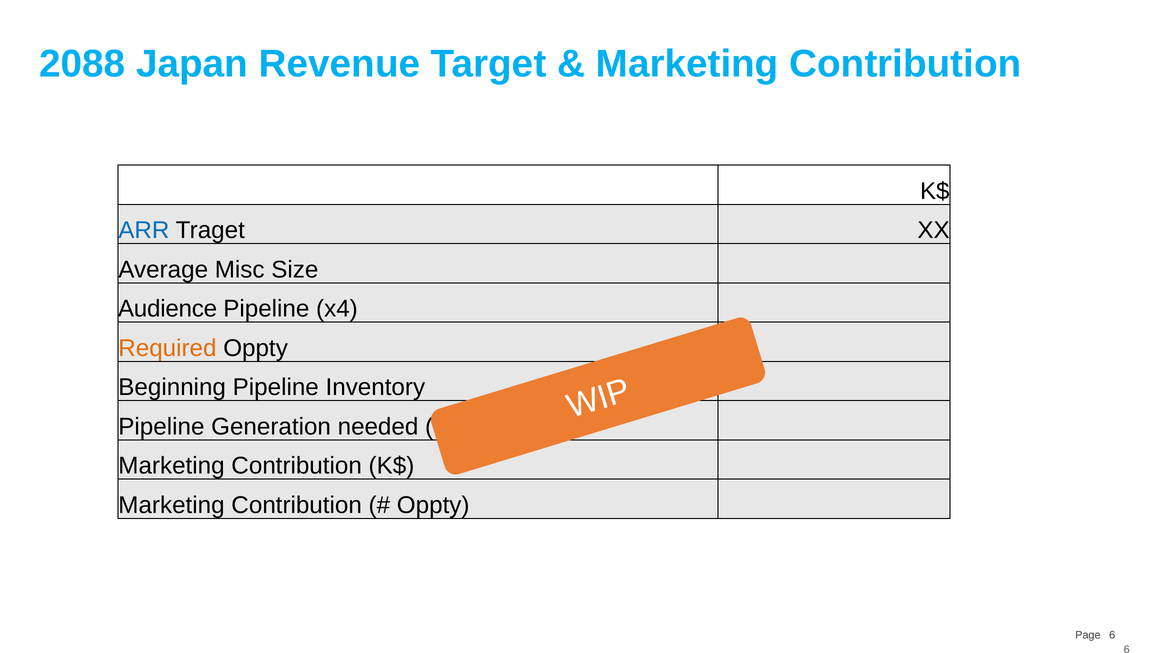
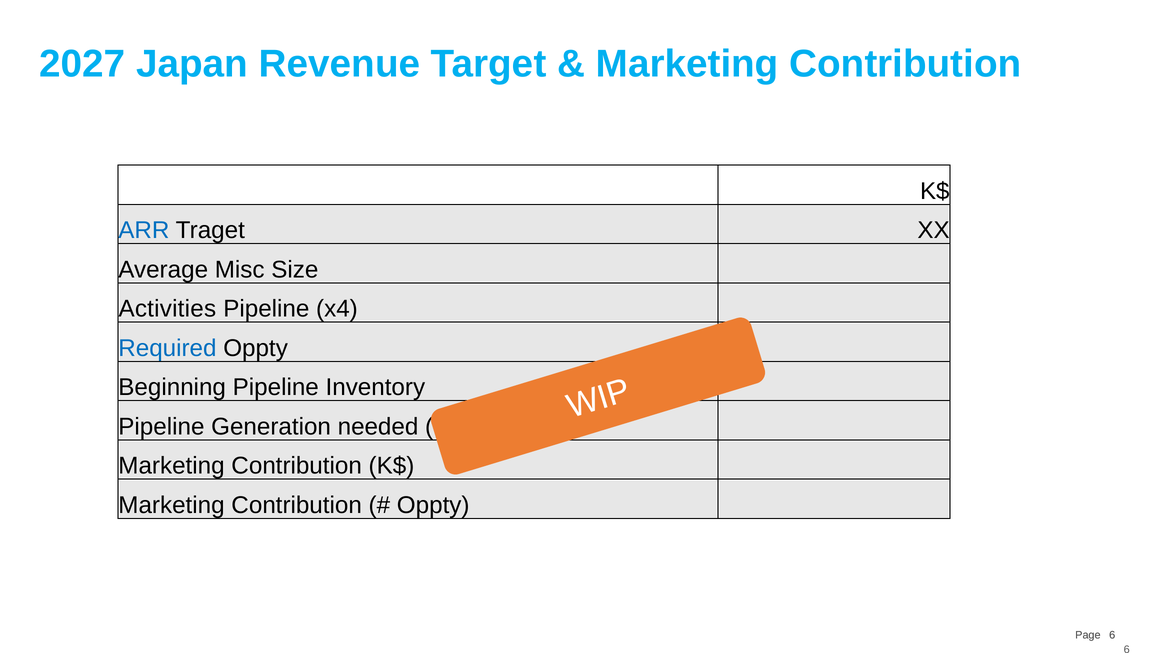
2088: 2088 -> 2027 (82, 64)
Audience: Audience -> Activities (167, 309)
Required colour: orange -> blue (167, 348)
